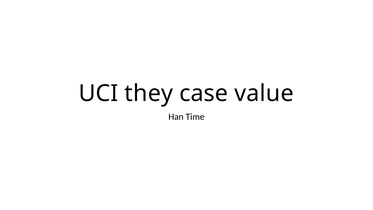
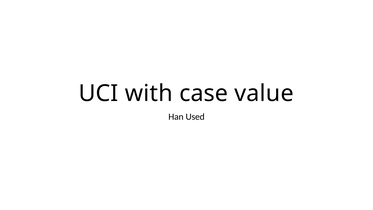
they: they -> with (149, 93)
Time: Time -> Used (195, 117)
